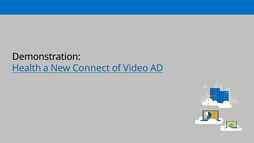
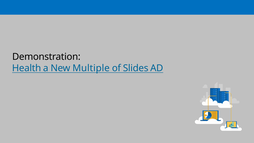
Connect: Connect -> Multiple (91, 68)
Video: Video -> Slides (136, 68)
